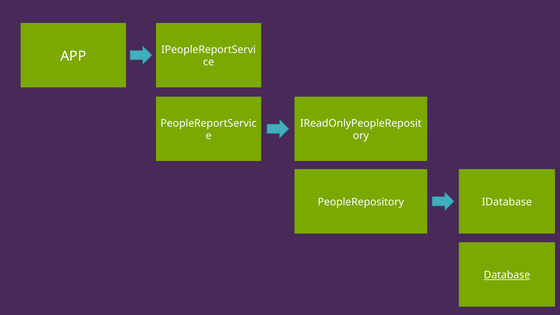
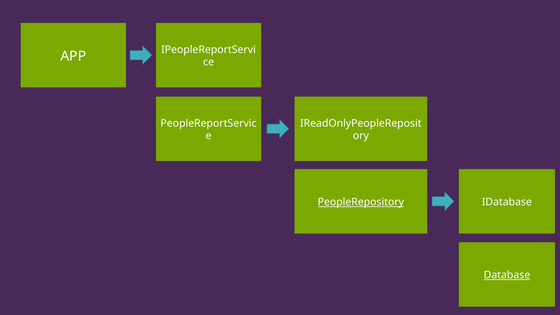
PeopleRepository underline: none -> present (361, 202)
